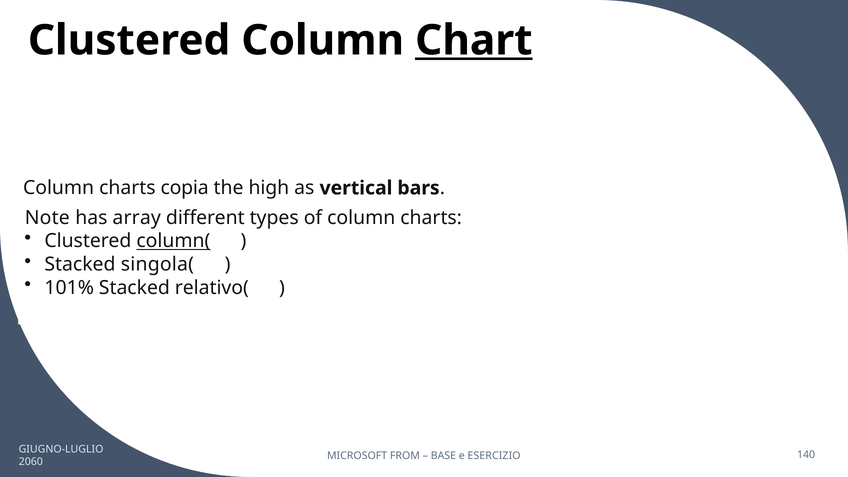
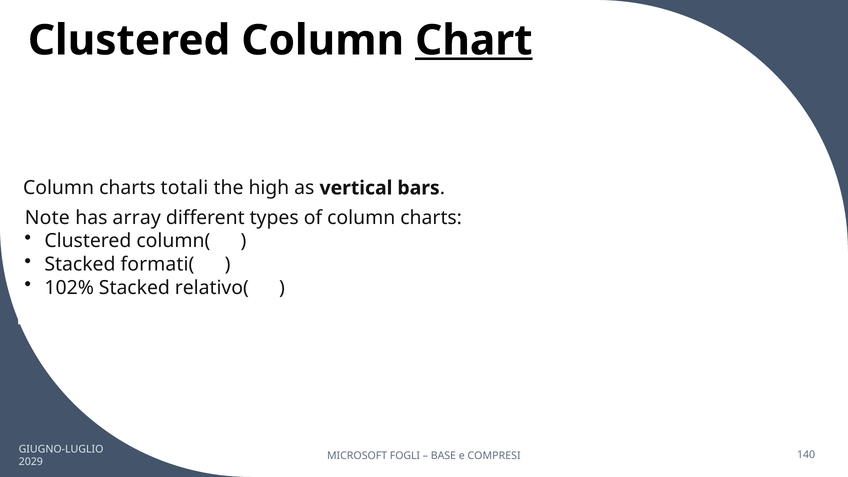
copia: copia -> totali (184, 188)
column( underline: present -> none (173, 241)
singola(: singola( -> formati( (157, 264)
101%: 101% -> 102% (69, 288)
FROM: FROM -> FOGLI (405, 456)
ESERCIZIO: ESERCIZIO -> COMPRESI (494, 456)
2060: 2060 -> 2029 (31, 462)
